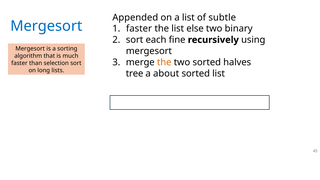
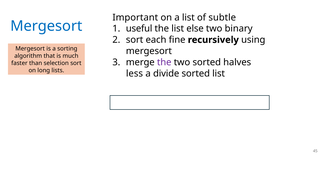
Appended: Appended -> Important (135, 17)
faster: faster -> useful (139, 29)
the colour: orange -> purple (164, 62)
tree: tree -> less (134, 73)
about: about -> divide (166, 73)
